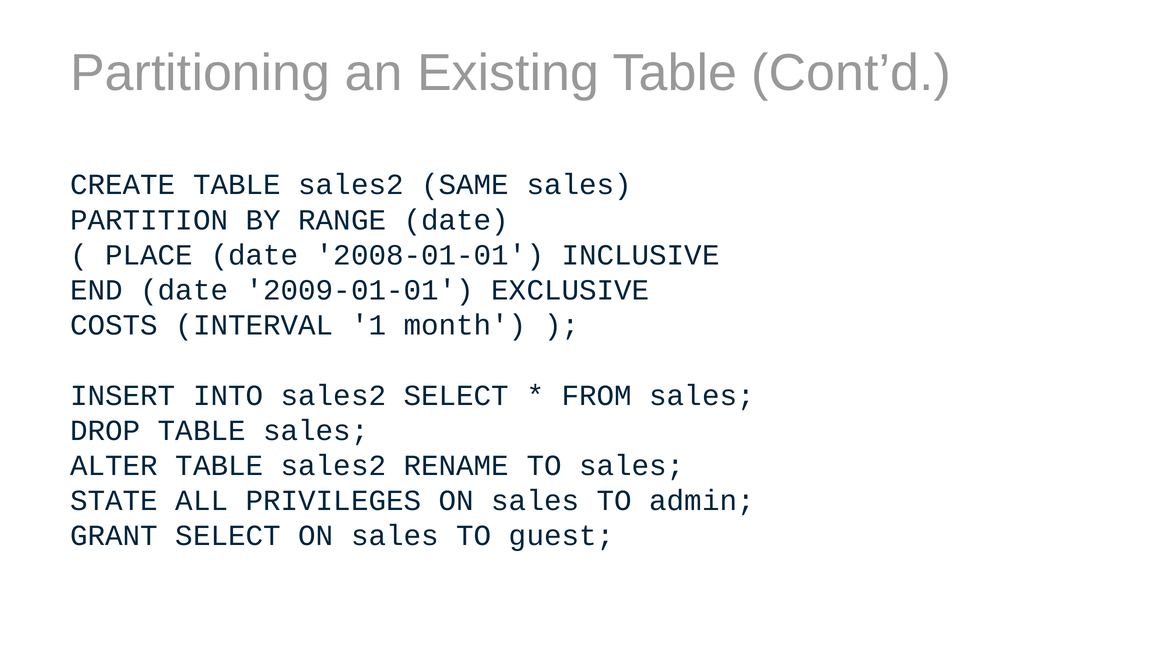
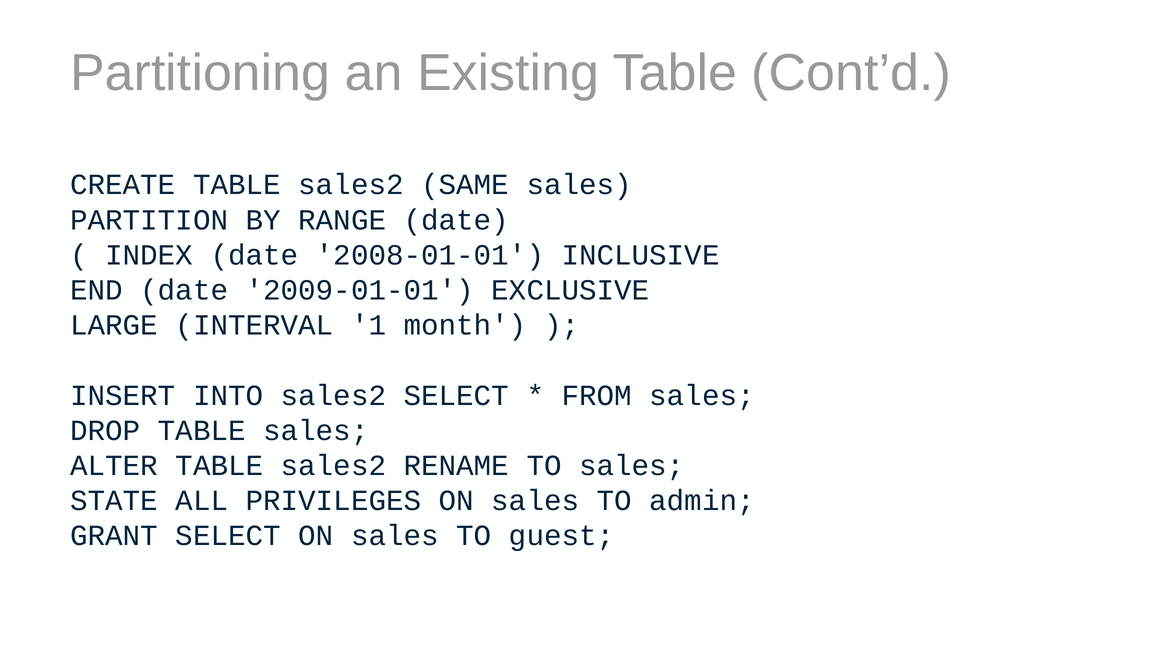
PLACE: PLACE -> INDEX (149, 255)
COSTS: COSTS -> LARGE (114, 325)
